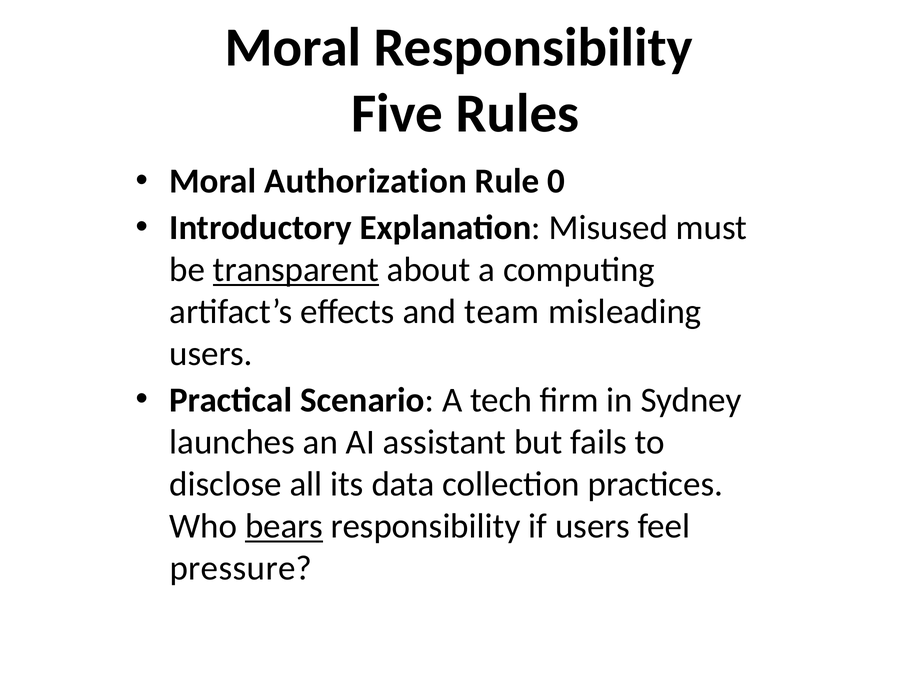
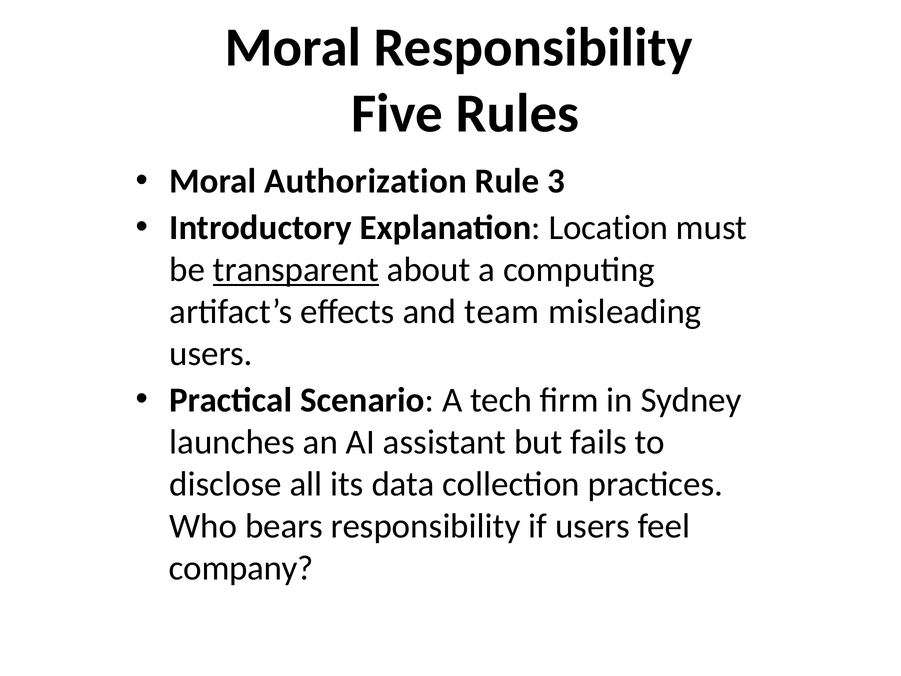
0: 0 -> 3 (556, 181)
Misused: Misused -> Location (608, 228)
bears underline: present -> none (284, 526)
pressure: pressure -> company (241, 568)
